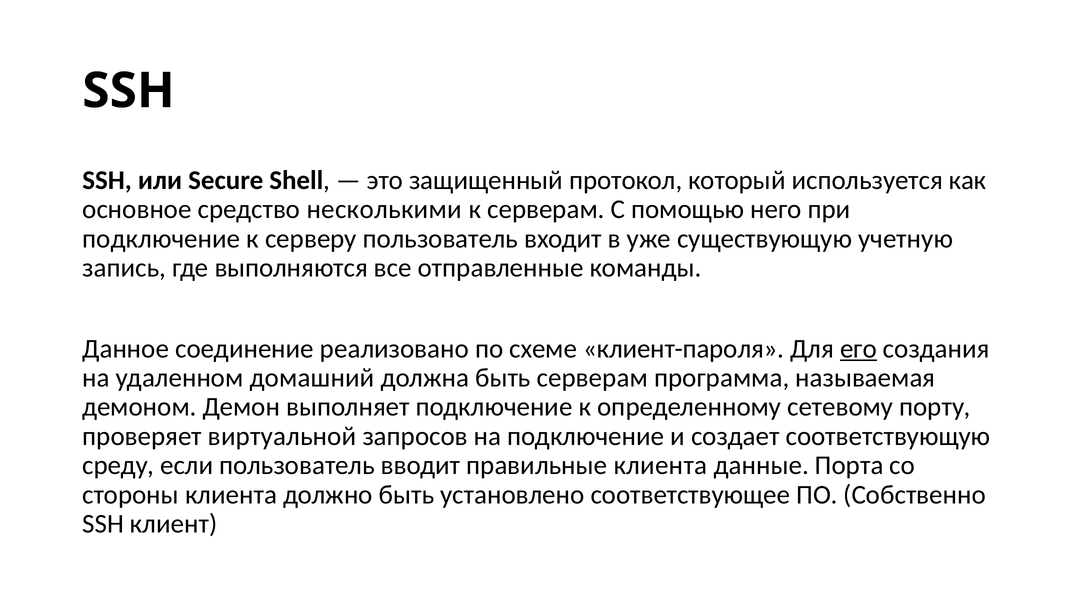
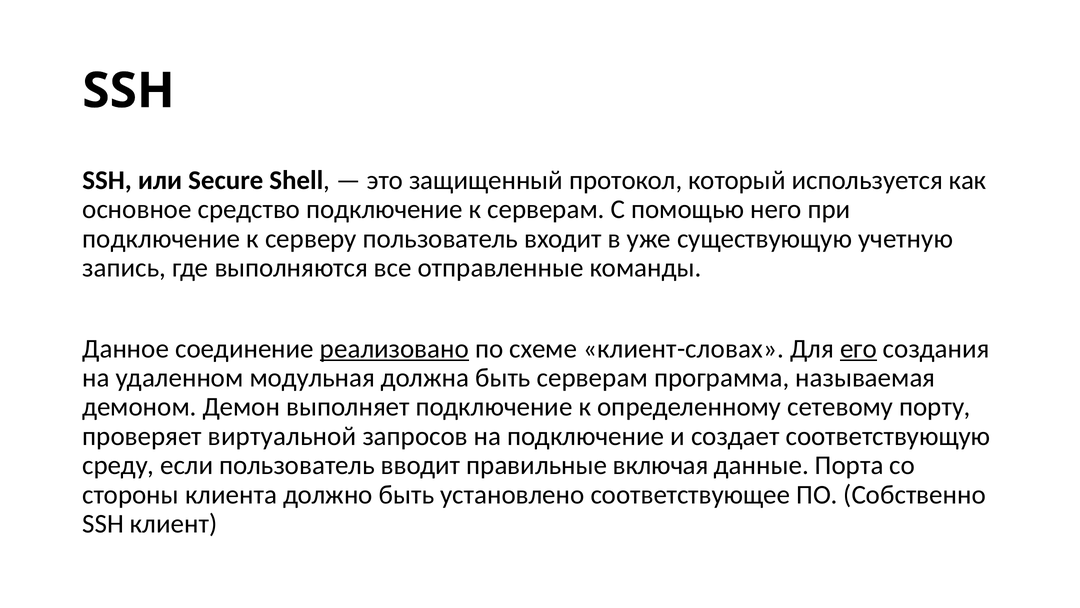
средство несколькими: несколькими -> подключение (384, 209)
реализовано underline: none -> present (395, 348)
клиент-пароля: клиент-пароля -> клиент-словах (684, 348)
домашний: домашний -> модульная (312, 378)
правильные клиента: клиента -> включая (661, 465)
